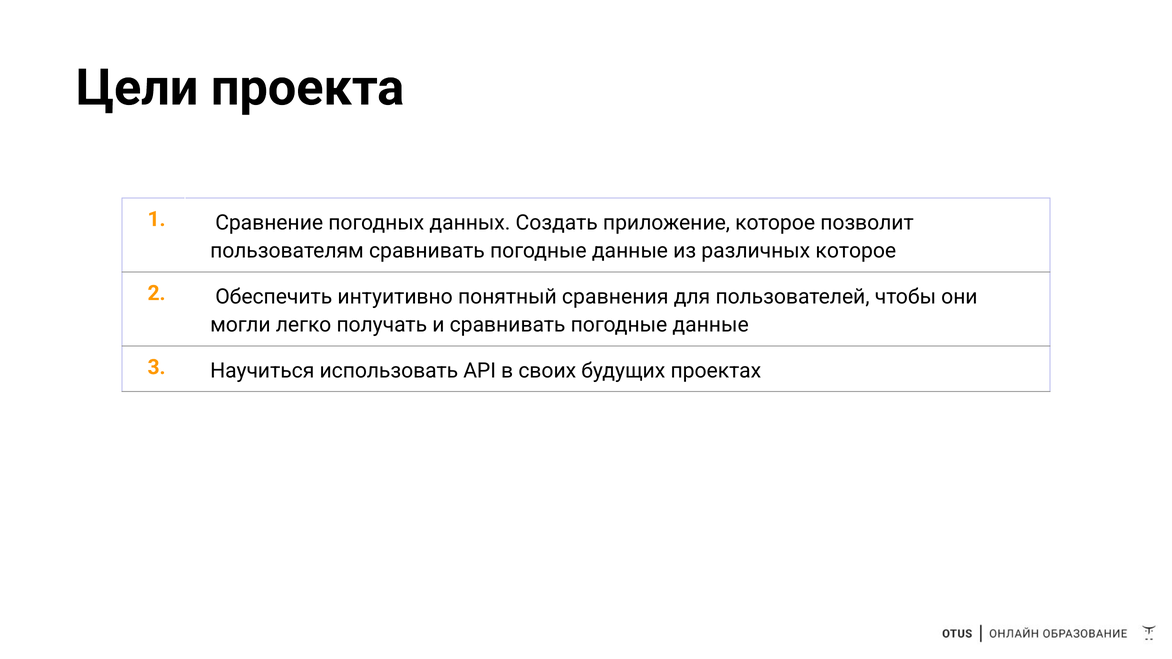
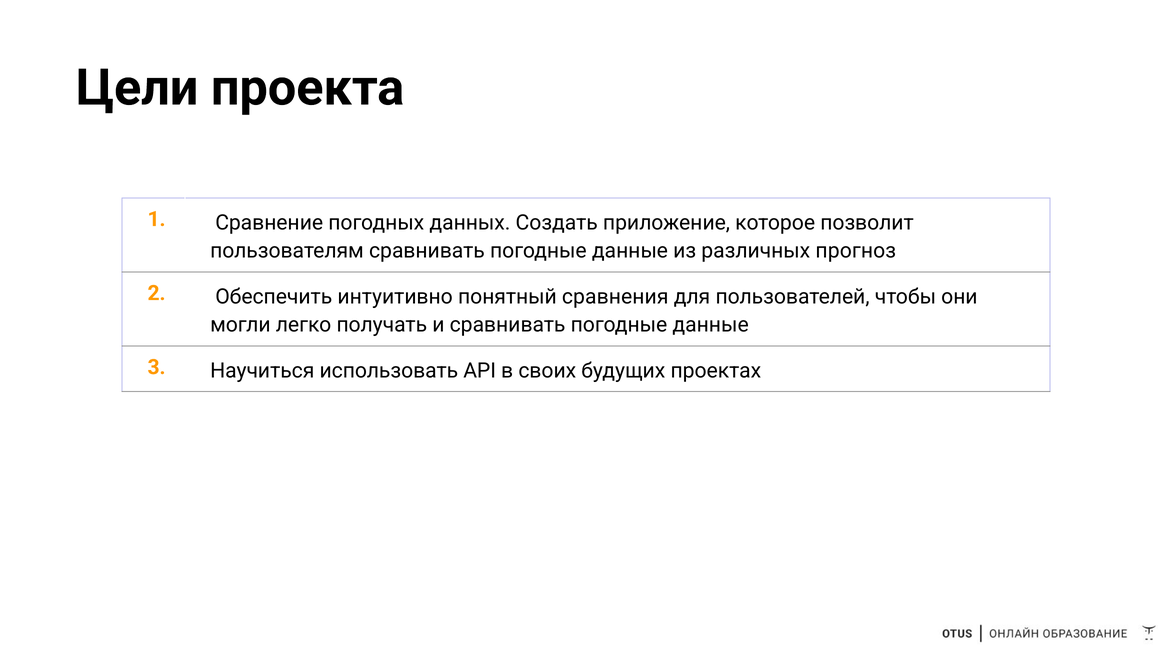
различных которое: которое -> прогноз (856, 251)
